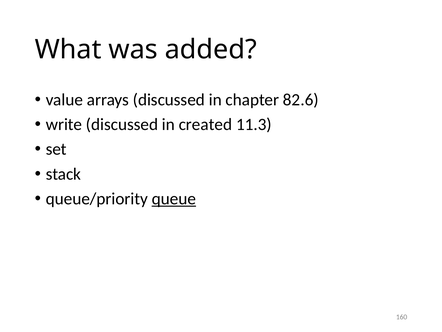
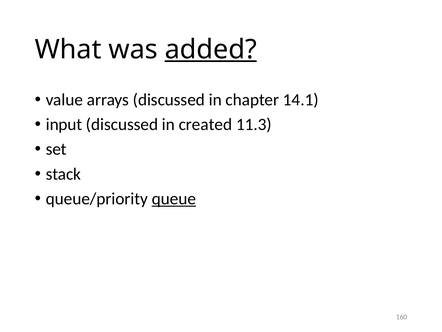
added underline: none -> present (211, 50)
82.6: 82.6 -> 14.1 (301, 100)
write: write -> input (64, 124)
